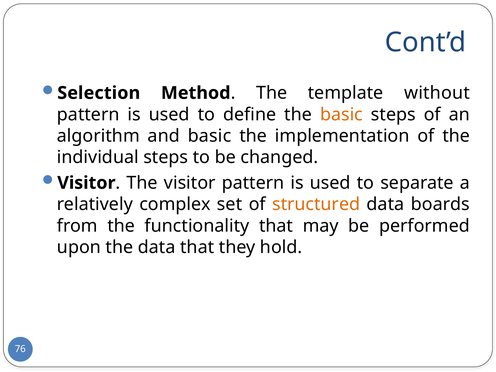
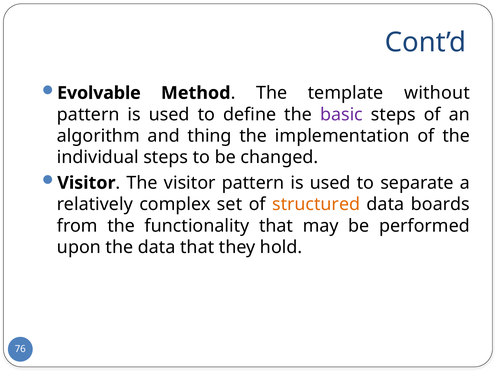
Selection: Selection -> Evolvable (99, 93)
basic colour: orange -> purple (341, 114)
and basic: basic -> thing (210, 136)
